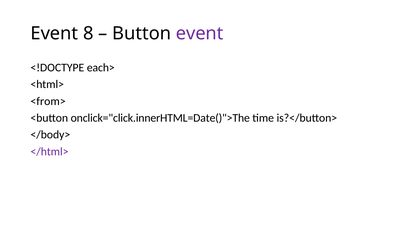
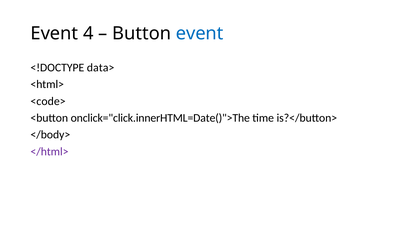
8: 8 -> 4 (88, 34)
event colour: purple -> blue (200, 34)
each>: each> -> data> (101, 68)
<from>: <from> -> <code> (48, 101)
